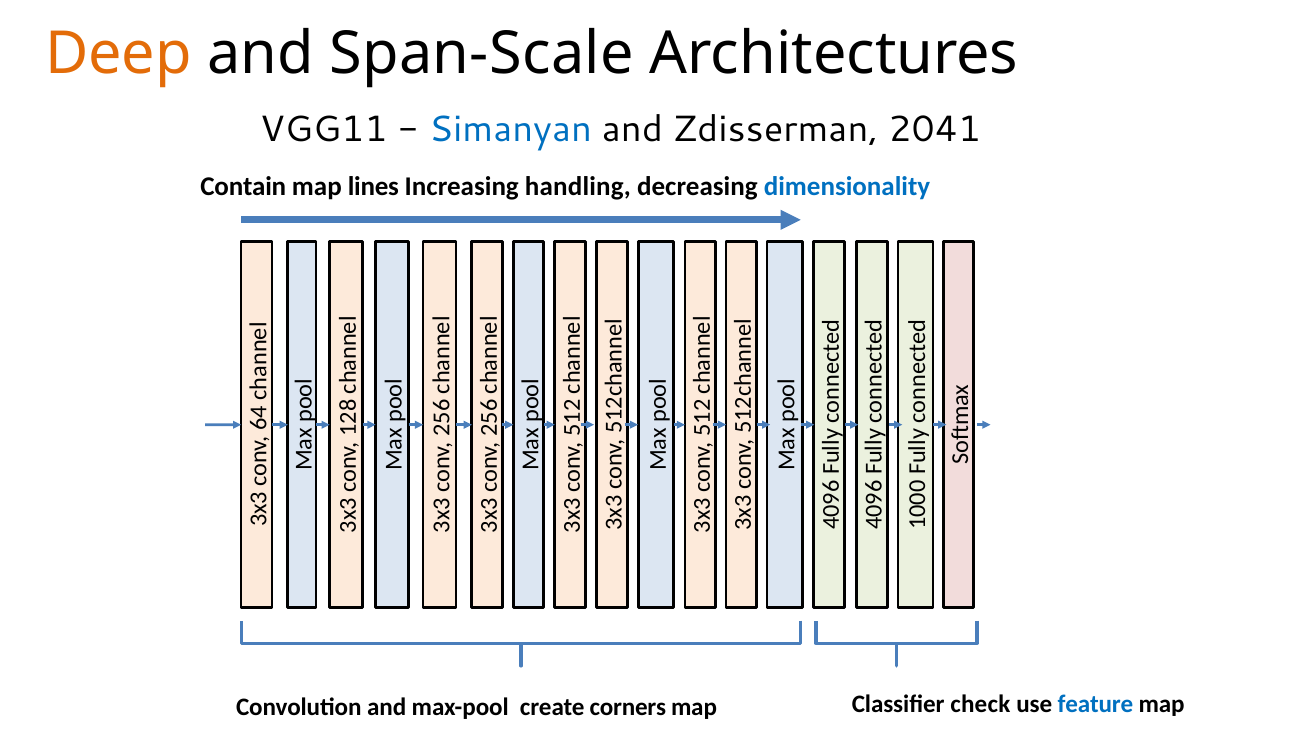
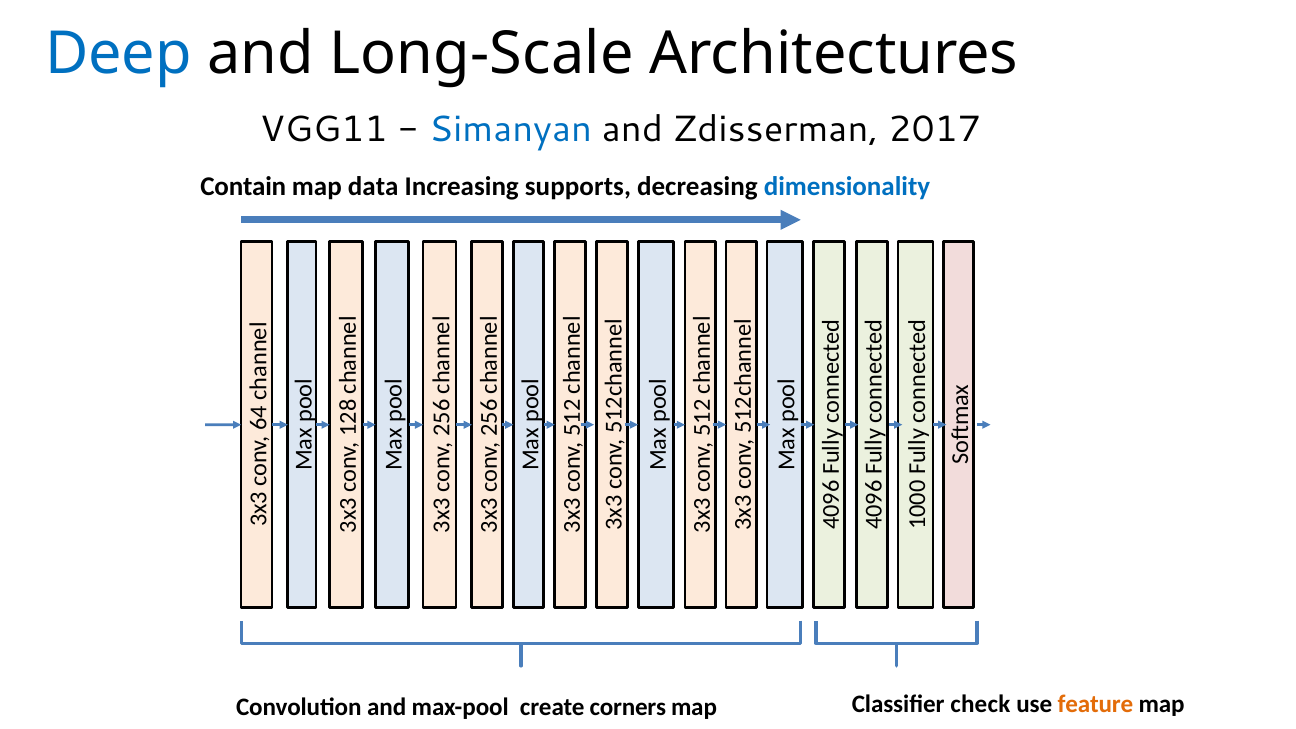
Deep colour: orange -> blue (119, 54)
Span-Scale: Span-Scale -> Long-Scale (482, 54)
2041: 2041 -> 2017 (935, 130)
lines: lines -> data (373, 186)
handling: handling -> supports (578, 186)
feature colour: blue -> orange (1095, 704)
